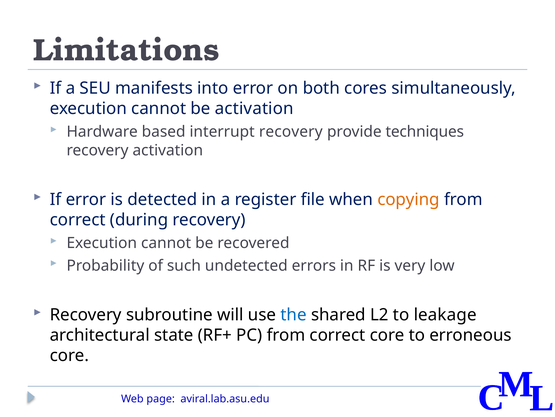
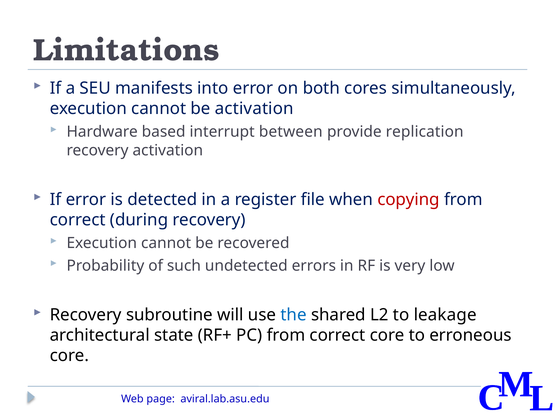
interrupt recovery: recovery -> between (291, 132)
techniques: techniques -> replication (425, 132)
copying colour: orange -> red (409, 199)
